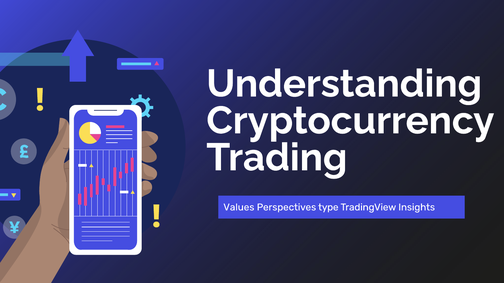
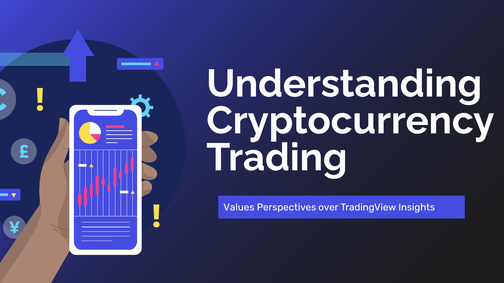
type: type -> over (328, 208)
